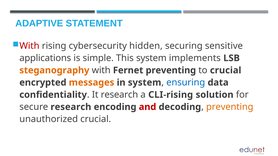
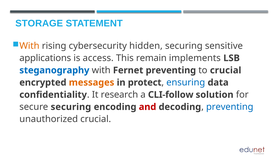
ADAPTIVE: ADAPTIVE -> STORAGE (39, 23)
With colour: red -> orange (29, 46)
simple: simple -> access (98, 58)
This system: system -> remain (151, 58)
steganography colour: orange -> blue (54, 70)
in system: system -> protect (145, 83)
CLI-rising: CLI-rising -> CLI-follow (171, 95)
secure research: research -> securing (71, 107)
preventing colour: orange -> blue (230, 107)
